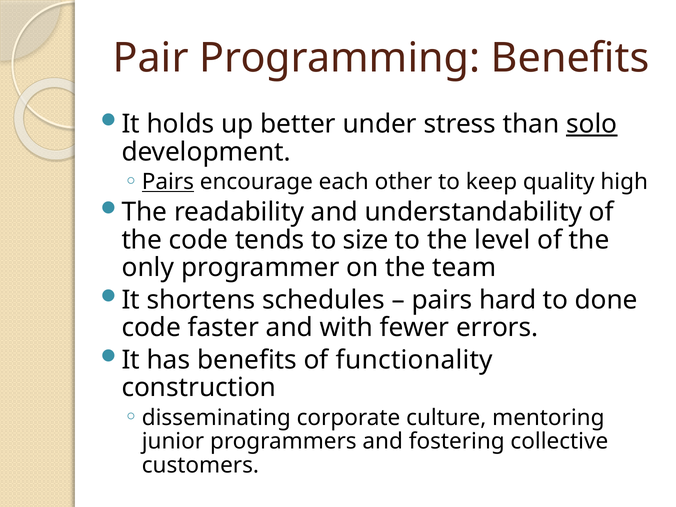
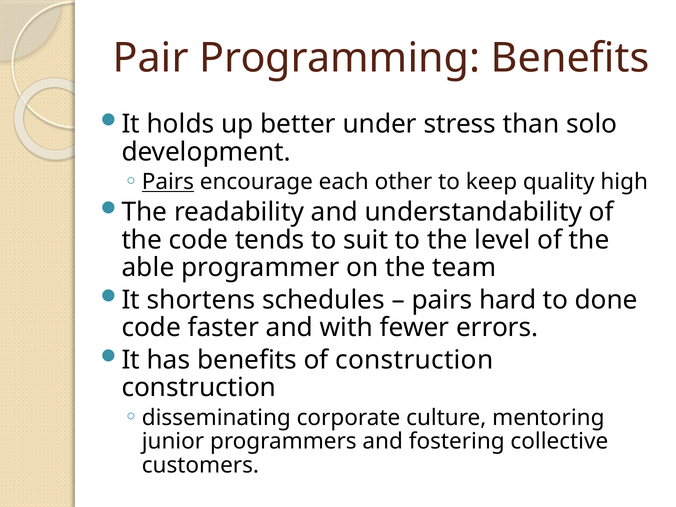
solo underline: present -> none (592, 124)
size: size -> suit (366, 240)
only: only -> able (148, 268)
of functionality: functionality -> construction (414, 360)
